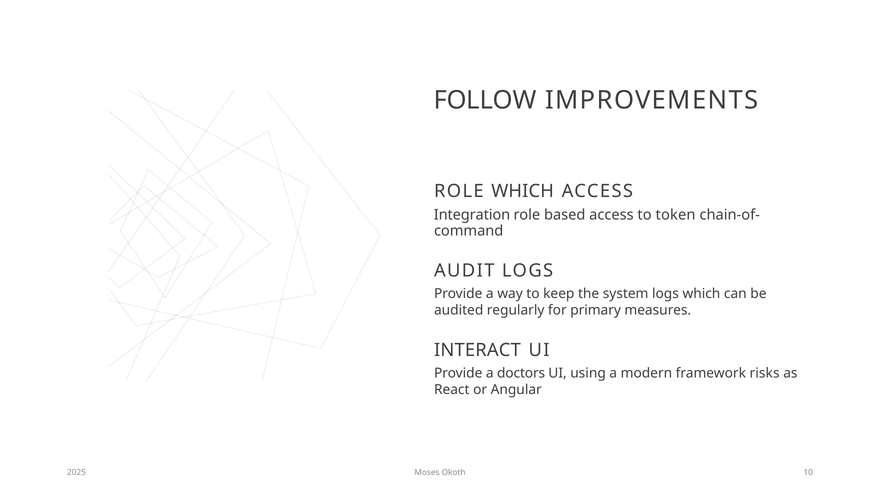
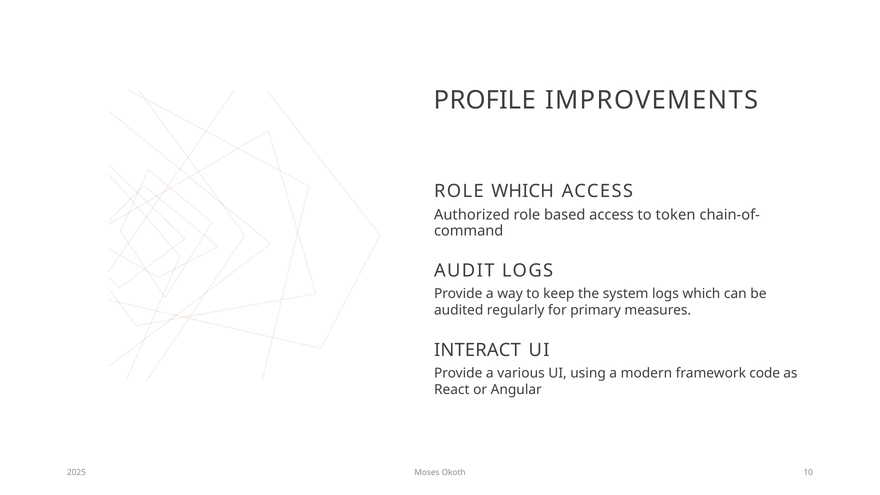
FOLLOW: FOLLOW -> PROFILE (485, 100)
Integration: Integration -> Authorized (472, 215)
doctors: doctors -> various (521, 373)
risks: risks -> code (765, 373)
